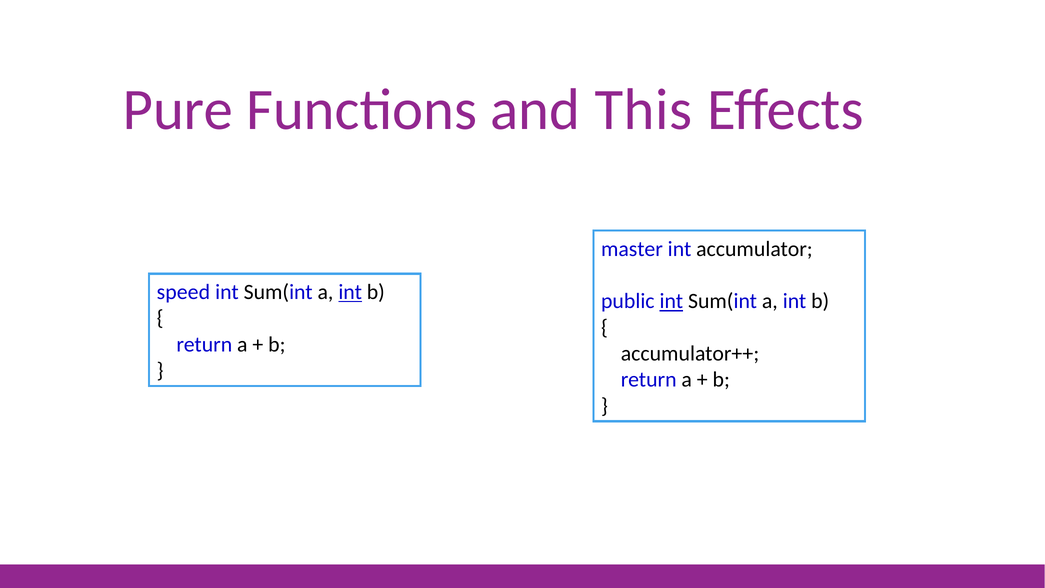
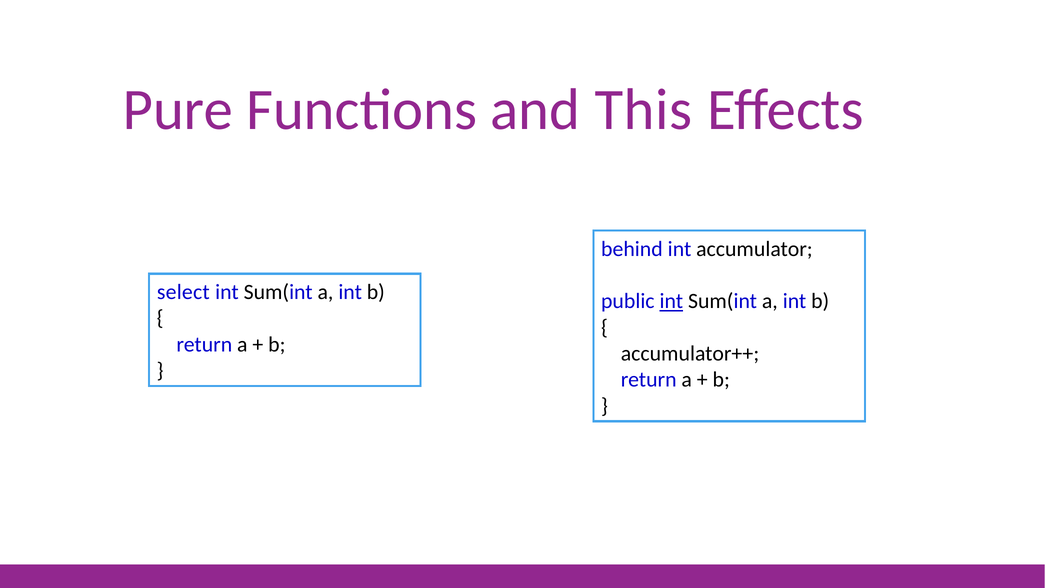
master: master -> behind (632, 249)
speed: speed -> select (183, 292)
int underline: present -> none (350, 292)
